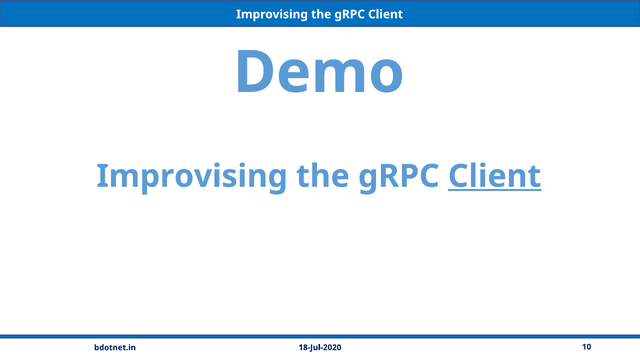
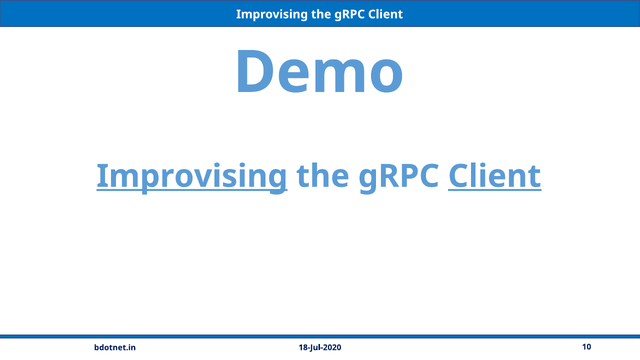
Improvising underline: none -> present (192, 176)
